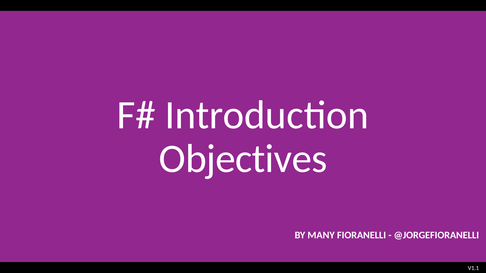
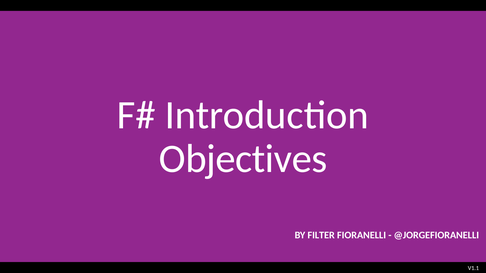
MANY: MANY -> FILTER (321, 235)
